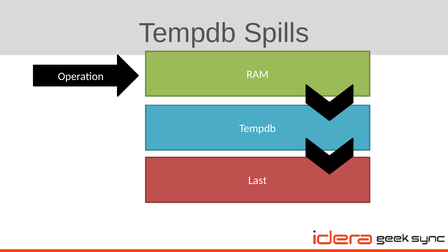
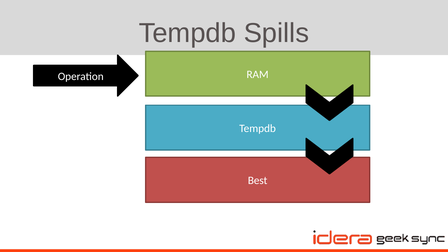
Last: Last -> Best (258, 181)
